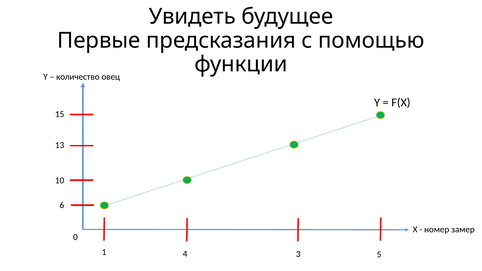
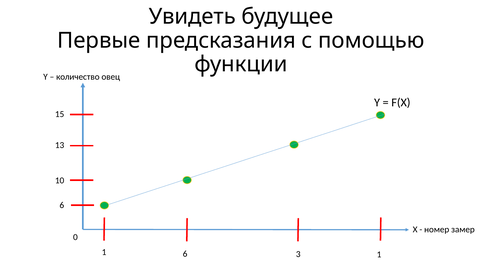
1 4: 4 -> 6 (185, 254)
3 5: 5 -> 1 (379, 255)
